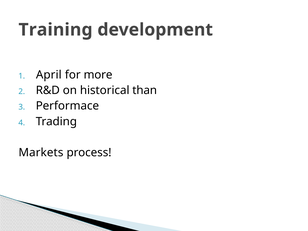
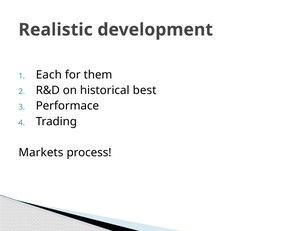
Training: Training -> Realistic (56, 30)
April: April -> Each (49, 75)
more: more -> them (98, 75)
than: than -> best (145, 90)
